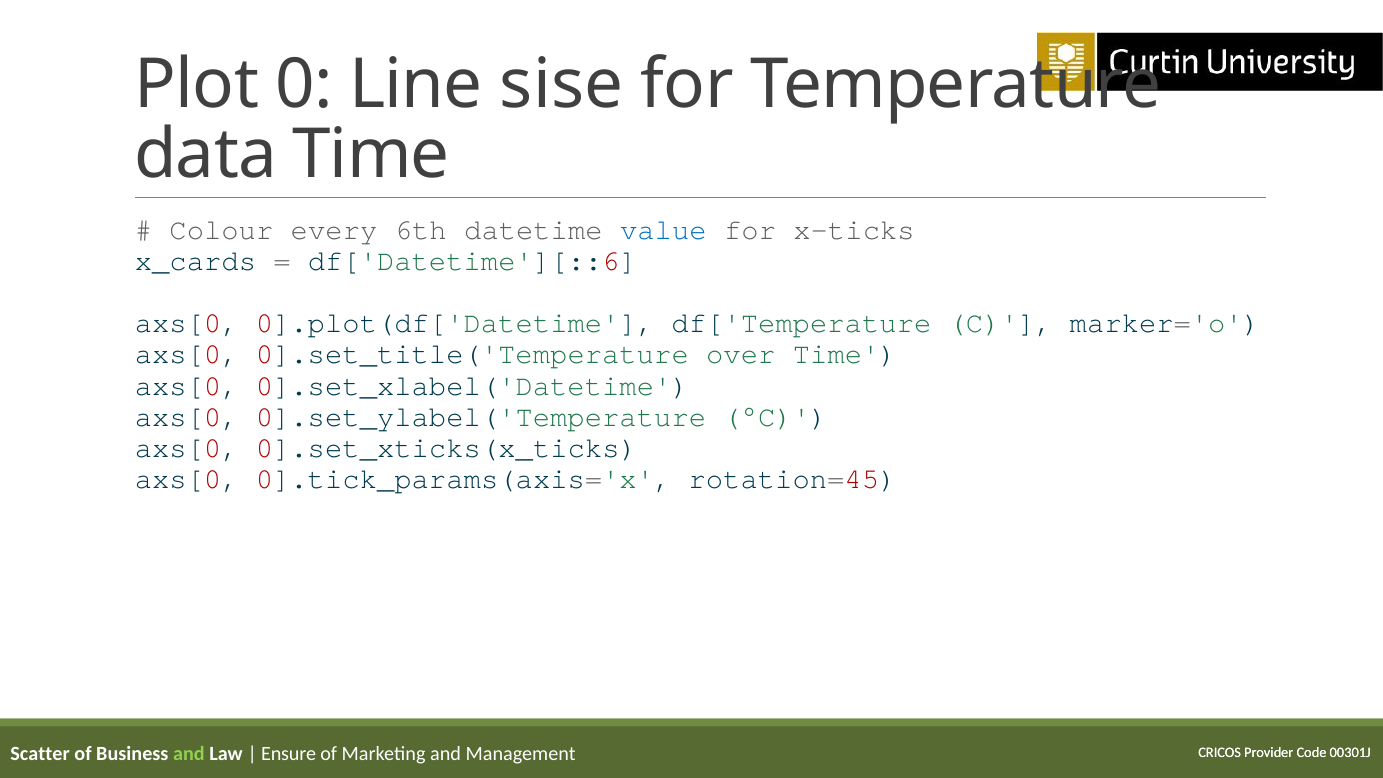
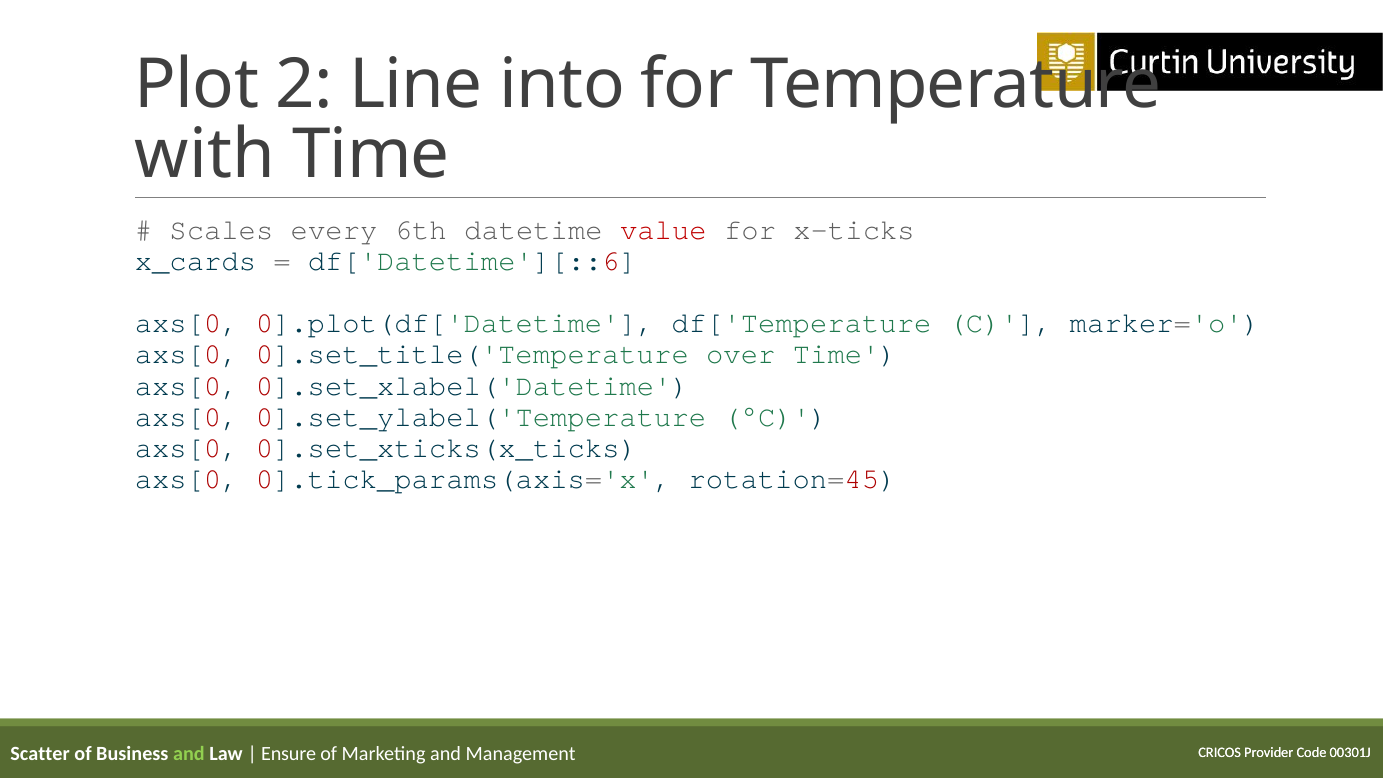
0: 0 -> 2 (304, 84)
sise: sise -> into (562, 84)
data: data -> with (205, 155)
Colour: Colour -> Scales (221, 230)
value colour: blue -> red (663, 230)
